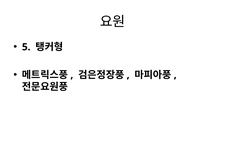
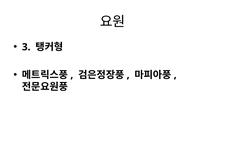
5: 5 -> 3 (26, 47)
